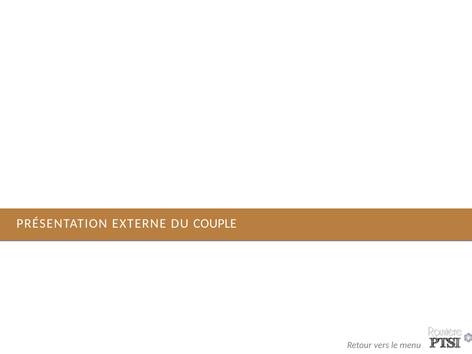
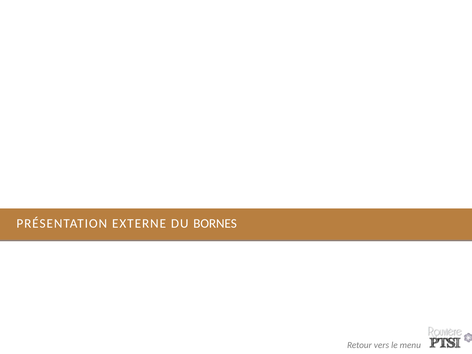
COUPLE: COUPLE -> BORNES (215, 224)
